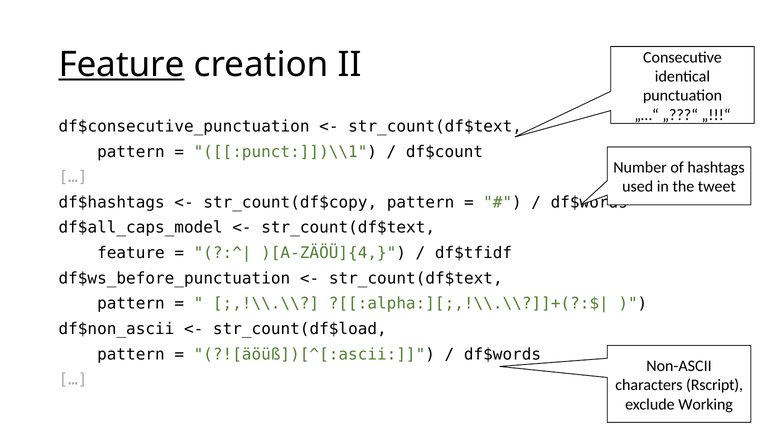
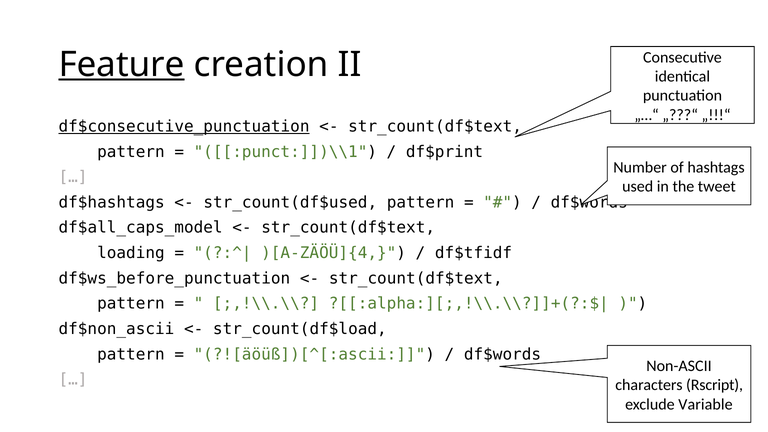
df$consecutive_punctuation underline: none -> present (184, 126)
df$count: df$count -> df$print (444, 152)
str_count(df$copy: str_count(df$copy -> str_count(df$used (290, 202)
feature: feature -> loading (131, 253)
Working: Working -> Variable (705, 404)
